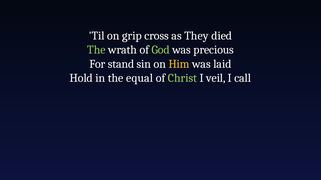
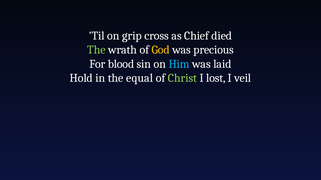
They: They -> Chief (197, 36)
God colour: light green -> yellow (161, 50)
stand: stand -> blood (121, 64)
Him colour: yellow -> light blue (179, 64)
veil: veil -> lost (216, 78)
call: call -> veil (243, 78)
